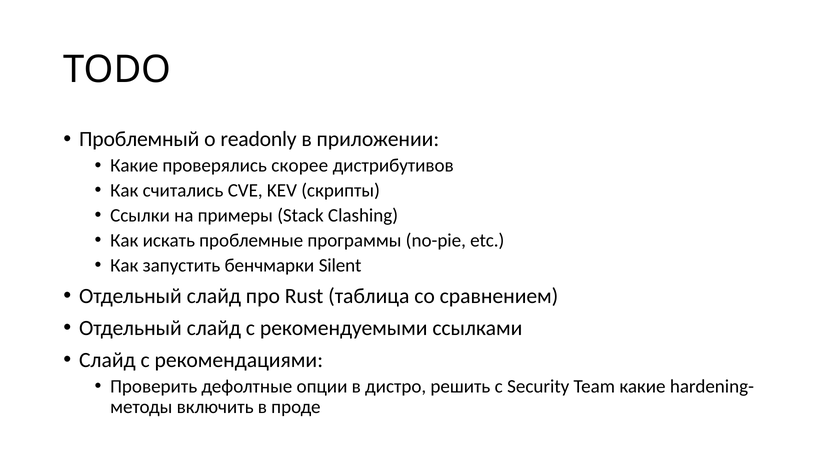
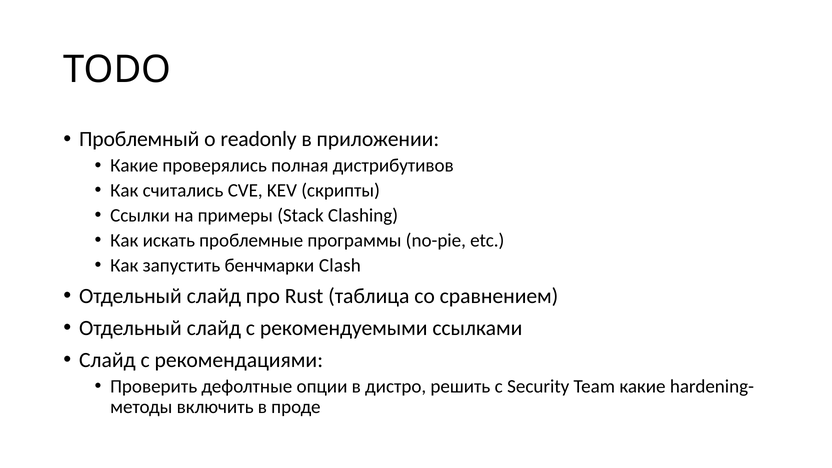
скорее: скорее -> полная (300, 166)
Silent: Silent -> Clash (340, 265)
